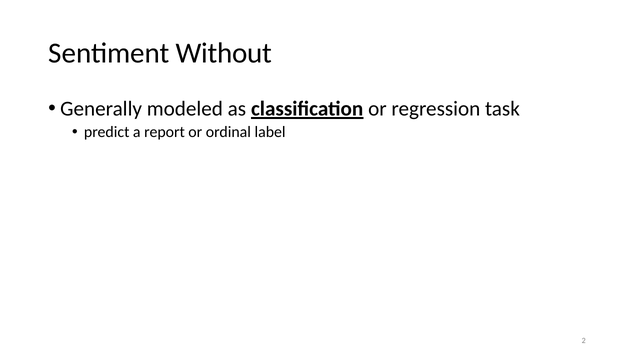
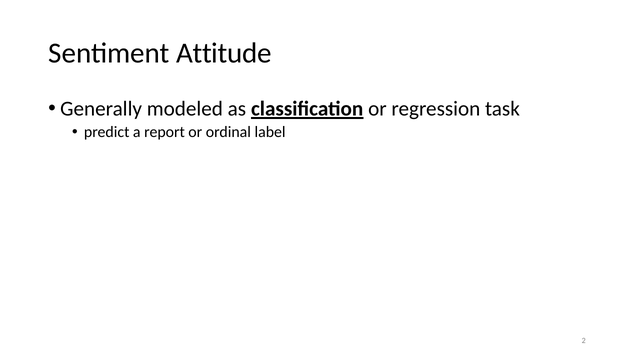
Without: Without -> Attitude (224, 53)
